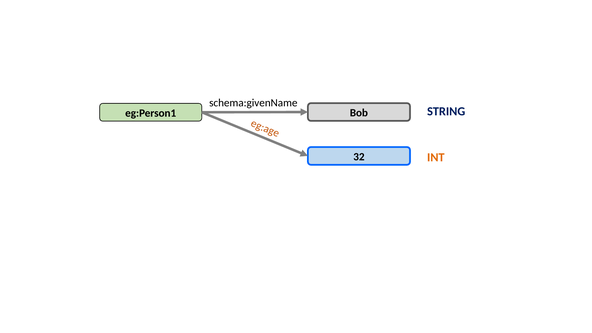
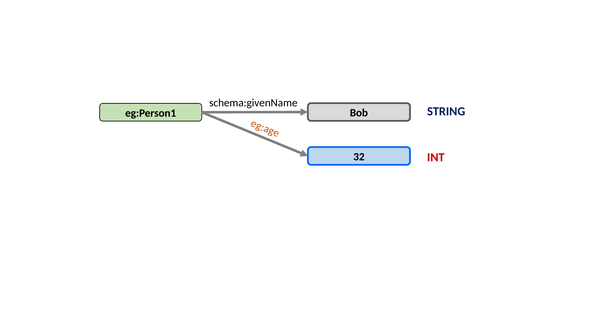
INT colour: orange -> red (436, 158)
